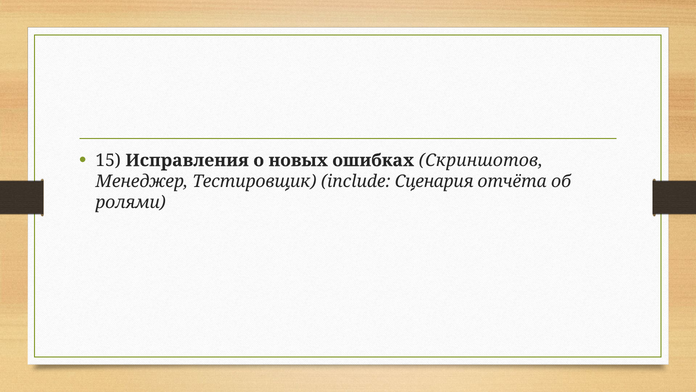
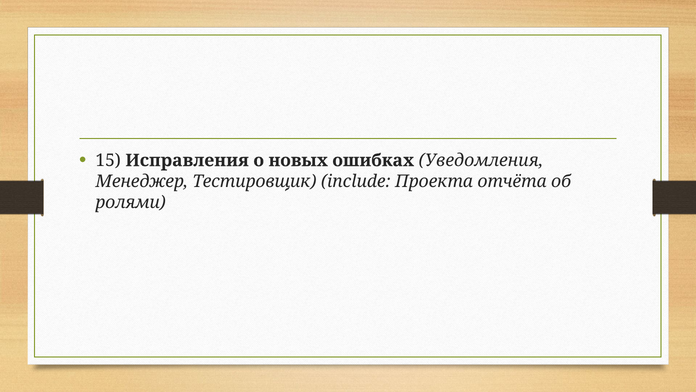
Скриншотов: Скриншотов -> Уведомления (481, 160)
Сценария: Сценария -> Проекта (434, 181)
